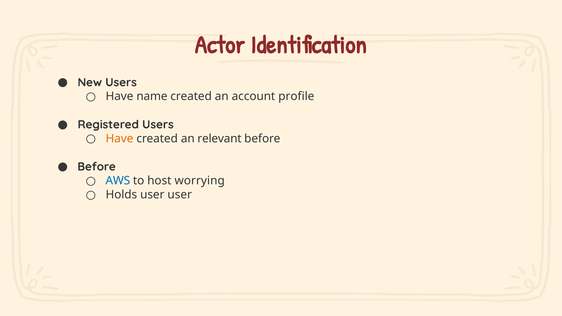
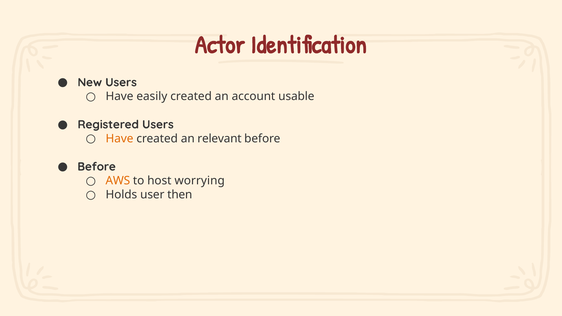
name: name -> easily (152, 96)
profile: profile -> usable (296, 96)
AWS colour: blue -> orange (118, 181)
user user: user -> then (180, 195)
